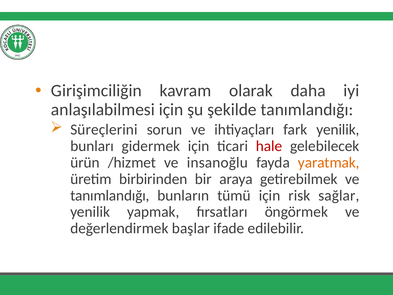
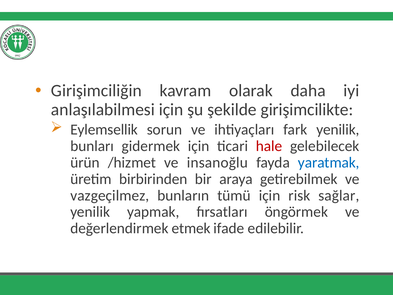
şekilde tanımlandığı: tanımlandığı -> girişimcilikte (307, 110)
Süreçlerini: Süreçlerini -> Eylemsellik (104, 129)
yaratmak colour: orange -> blue (329, 162)
tanımlandığı: tanımlandığı -> vazgeçilmez (110, 195)
başlar: başlar -> etmek (191, 228)
